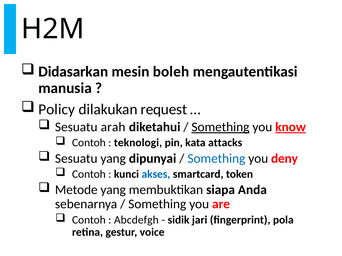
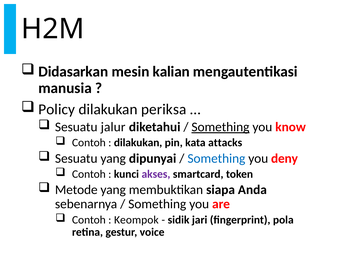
boleh: boleh -> kalian (171, 72)
request: request -> periksa (164, 109)
arah: arah -> jalur (113, 127)
know underline: present -> none (291, 127)
teknologi: teknologi -> dilakukan (138, 143)
akses colour: blue -> purple (156, 174)
Abcdefgh: Abcdefgh -> Keompok (136, 220)
